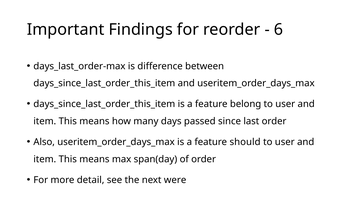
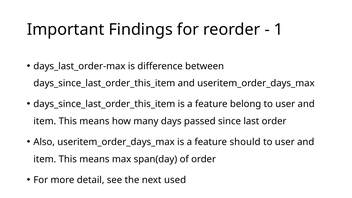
6: 6 -> 1 (279, 30)
were: were -> used (175, 180)
